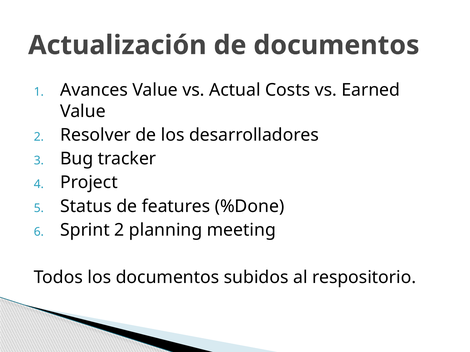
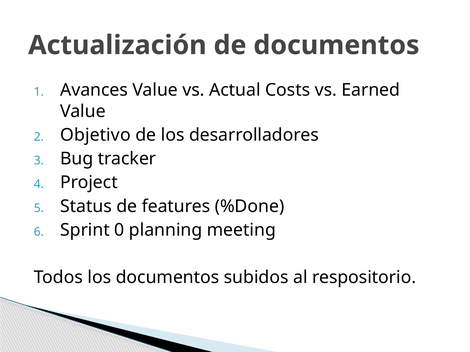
Resolver: Resolver -> Objetivo (95, 135)
Sprint 2: 2 -> 0 (119, 230)
